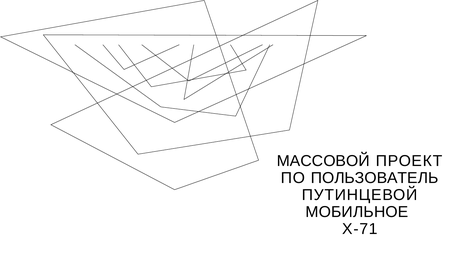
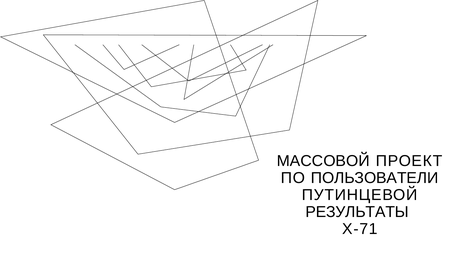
ПОЛЬЗОВАТЕЛЬ: ПОЛЬЗОВАТЕЛЬ -> ПОЛЬЗОВАТЕЛИ (375, 178)
МОБИЛЬНОЕ: МОБИЛЬНОЕ -> РЕЗУЛЬТАТЫ (357, 212)
